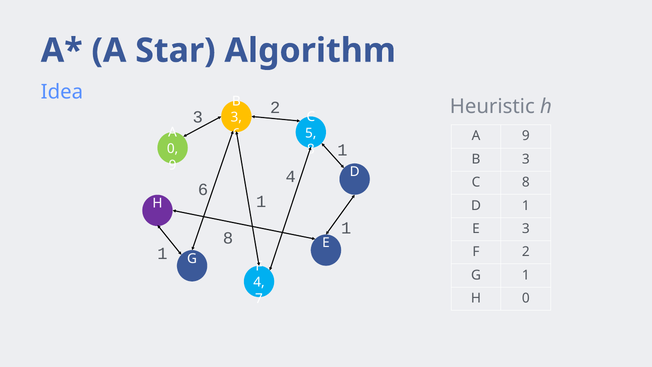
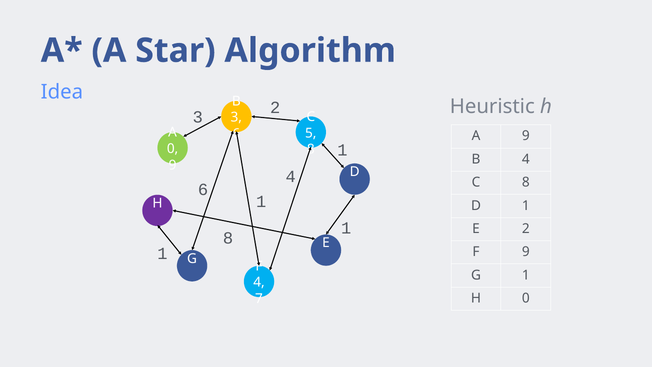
3: 3 -> 4 (526, 159)
E 3: 3 -> 2 (526, 229)
F 2: 2 -> 9 (526, 252)
